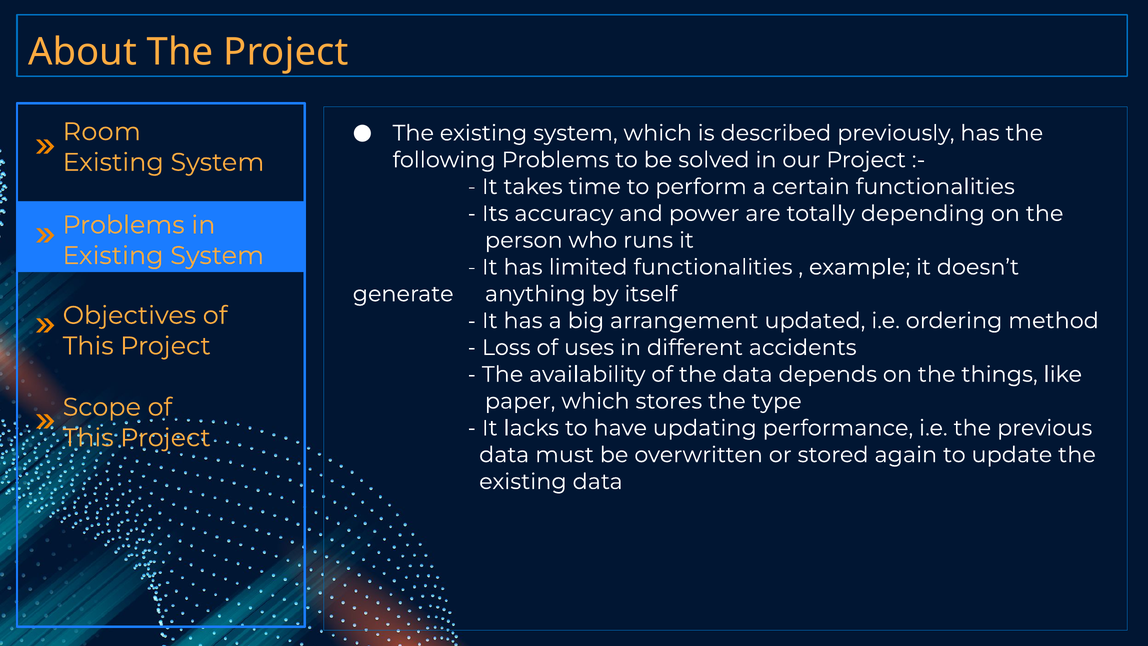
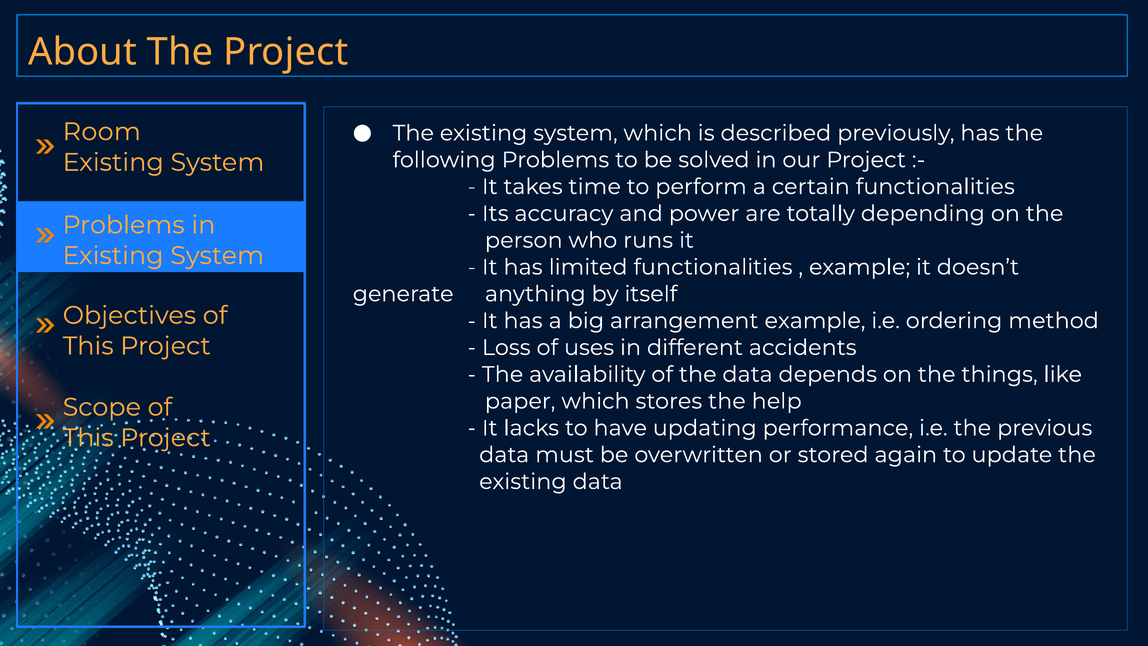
arrangement updated: updated -> example (815, 321)
type: type -> help (777, 401)
